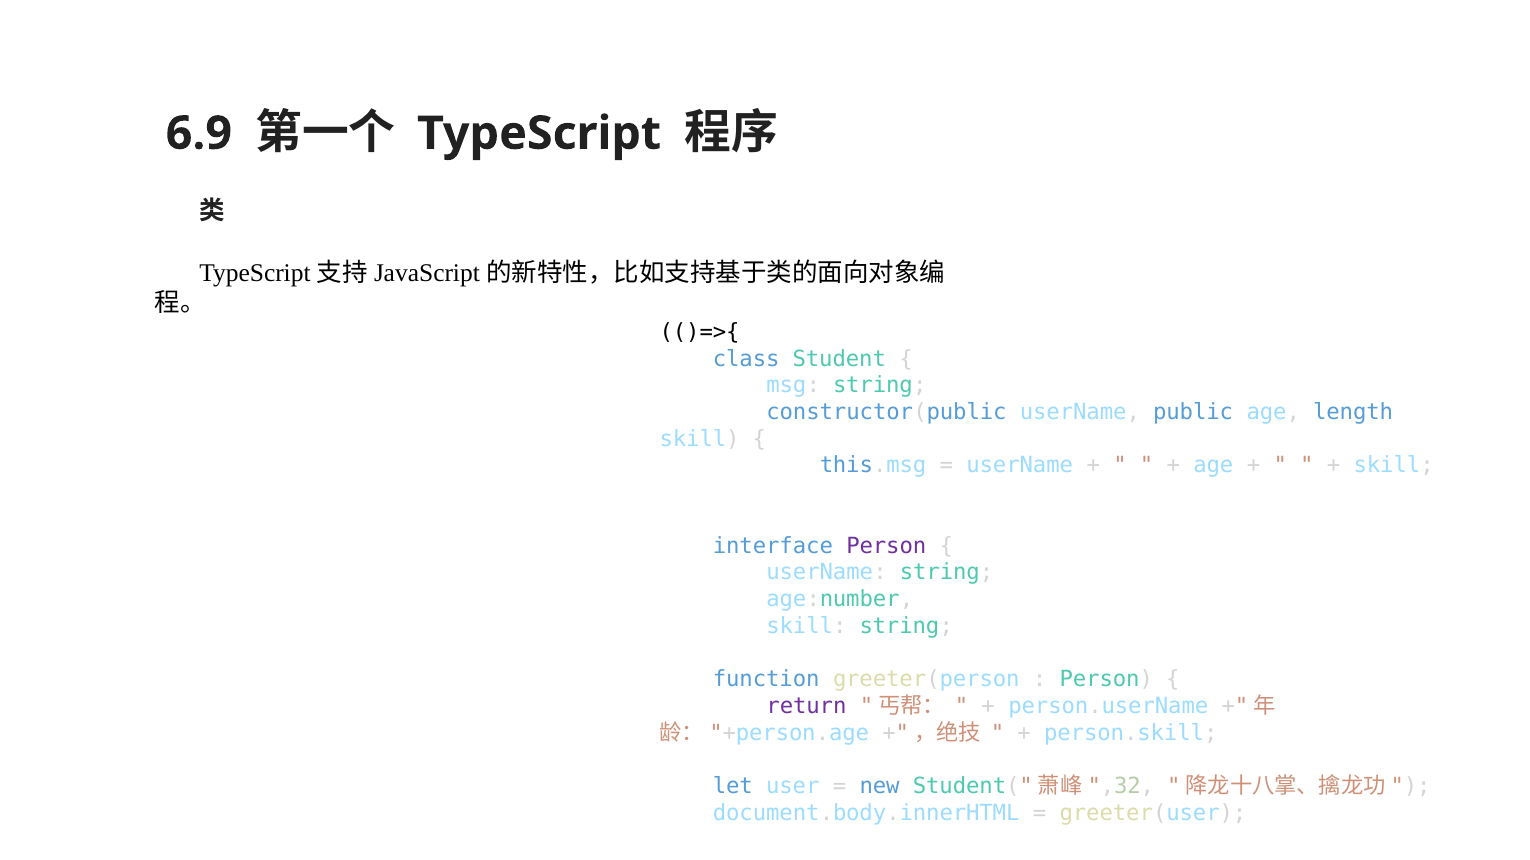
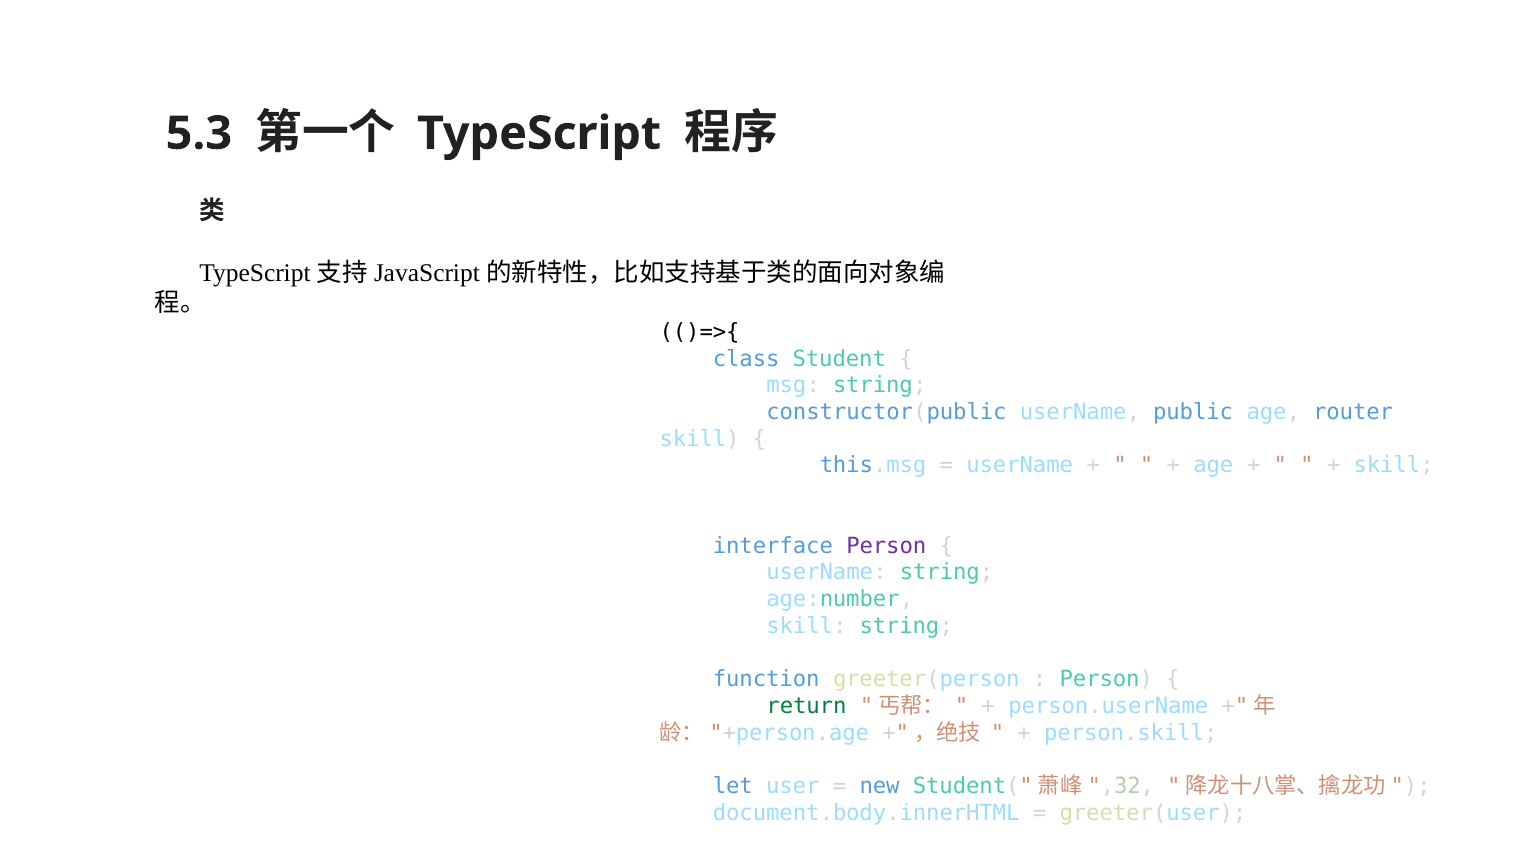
6.9: 6.9 -> 5.3 (199, 134)
length: length -> router (1353, 412)
return colour: purple -> green (806, 707)
